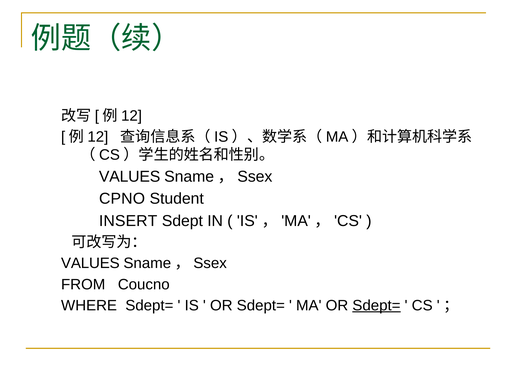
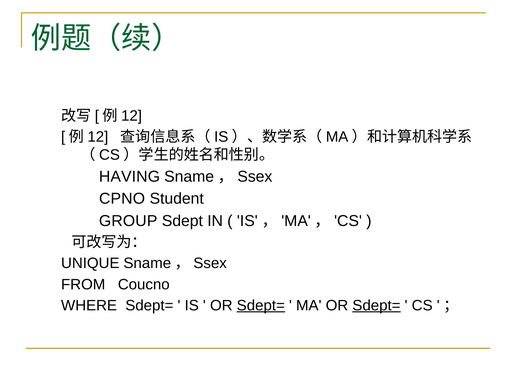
VALUES: VALUES -> HAVING (129, 177)
INSERT: INSERT -> GROUP (128, 221)
VALUES: VALUES -> UNIQUE (90, 263)
Sdept= underline: none -> present (261, 305)
